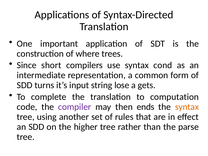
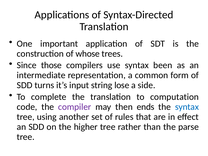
where: where -> whose (88, 54)
short: short -> those (51, 65)
cond: cond -> been (163, 65)
gets: gets -> side (147, 85)
syntax colour: orange -> blue (187, 107)
